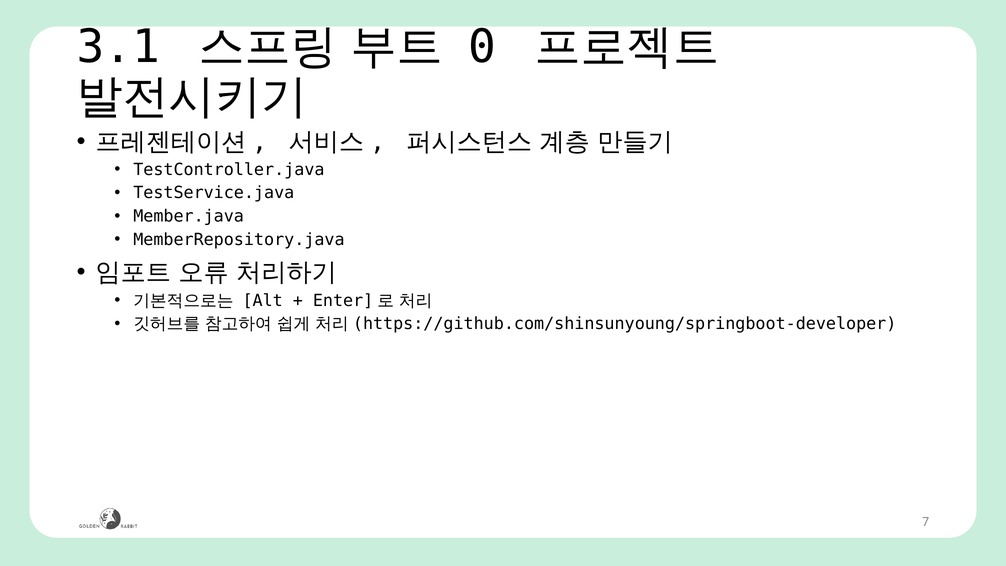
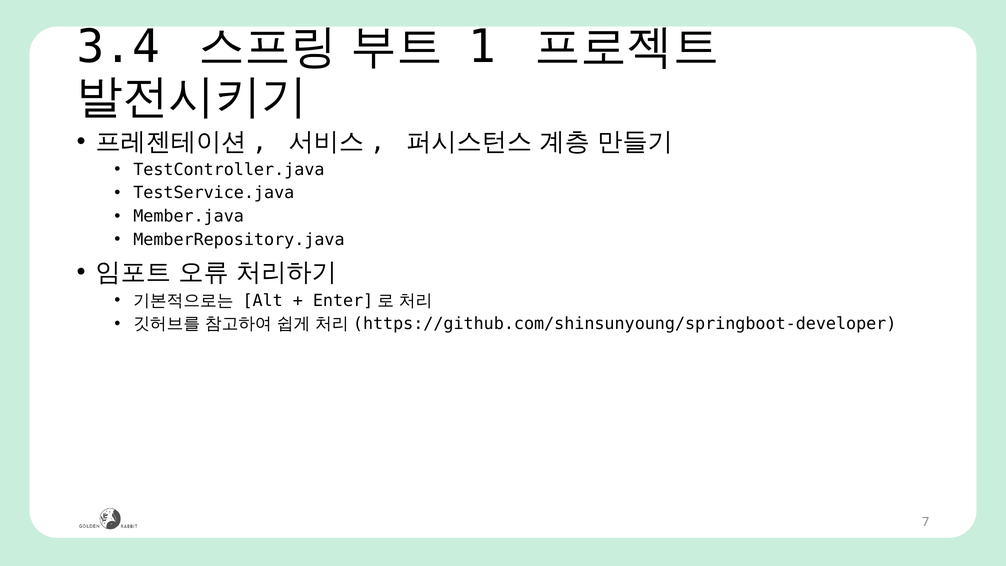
3.1: 3.1 -> 3.4 (118, 47)
0: 0 -> 1 (482, 47)
